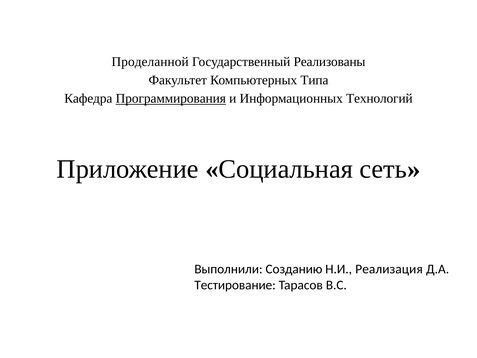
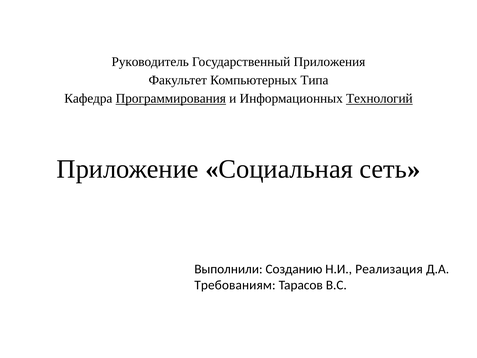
Проделанной: Проделанной -> Руководитель (150, 62)
Реализованы: Реализованы -> Приложения (329, 62)
Технологий underline: none -> present (379, 98)
Тестирование: Тестирование -> Требованиям (235, 285)
